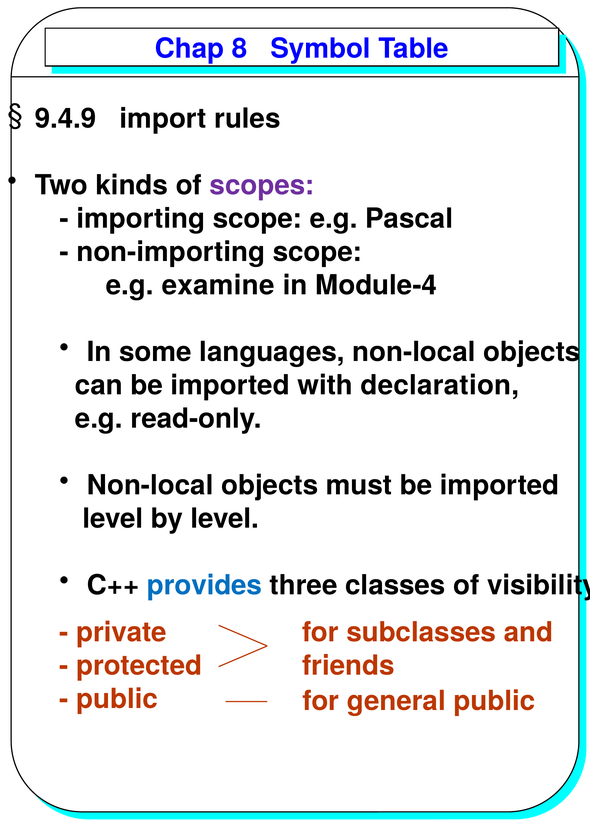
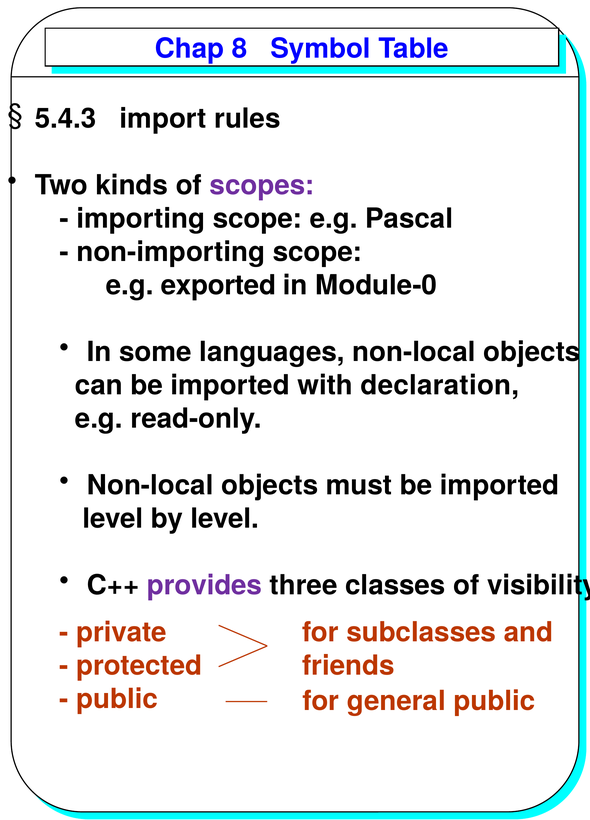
9.4.9: 9.4.9 -> 5.4.3 (66, 119)
examine: examine -> exported (218, 285)
Module-4: Module-4 -> Module-0 (376, 285)
provides colour: blue -> purple (204, 585)
